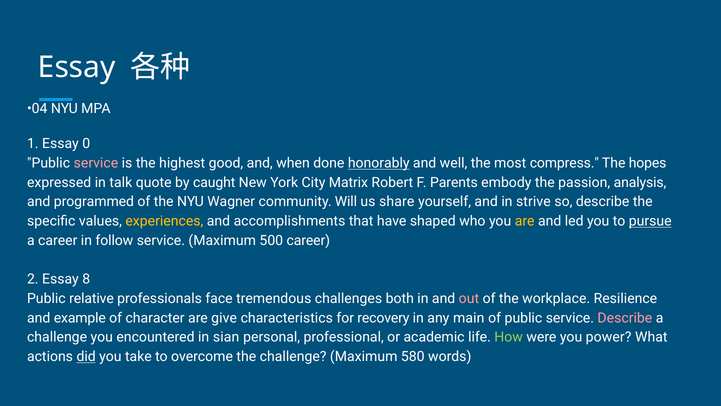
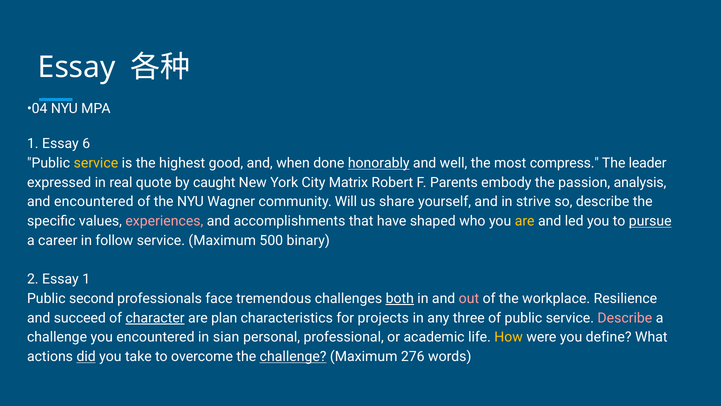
0: 0 -> 6 (86, 144)
service colour: pink -> yellow (96, 163)
hopes: hopes -> leader (648, 163)
talk: talk -> real (121, 182)
and programmed: programmed -> encountered (94, 202)
experiences colour: yellow -> pink (164, 221)
500 career: career -> binary (308, 240)
Essay 8: 8 -> 1 (86, 279)
relative: relative -> second (92, 298)
both underline: none -> present (400, 298)
example: example -> succeed (80, 318)
character underline: none -> present (155, 318)
give: give -> plan (224, 318)
recovery: recovery -> projects (383, 318)
main: main -> three (469, 318)
How colour: light green -> yellow (509, 337)
power: power -> define (609, 337)
challenge underline: none -> present (293, 356)
580: 580 -> 276 (413, 356)
